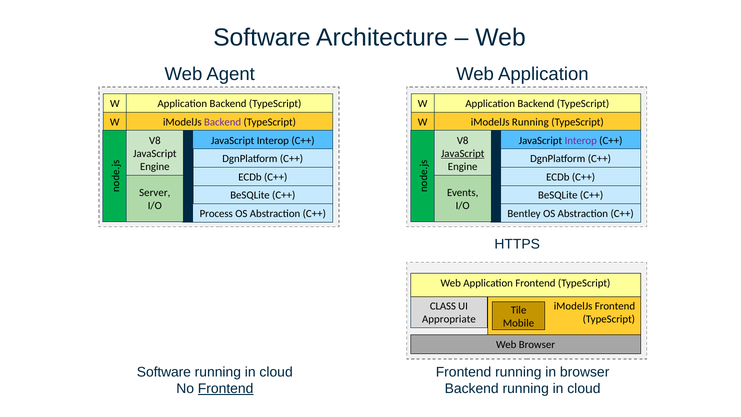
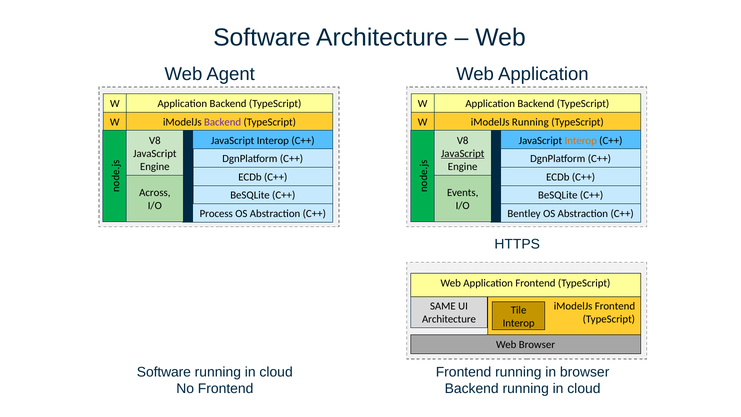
Interop colour: purple -> orange (581, 140)
Server: Server -> Across (155, 193)
CLASS: CLASS -> SAME (443, 306)
Appropriate: Appropriate -> Architecture (449, 319)
Mobile: Mobile -> Interop (519, 323)
Frontend underline: present -> none (226, 388)
